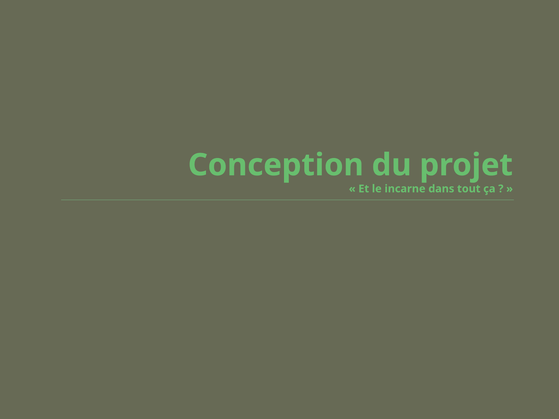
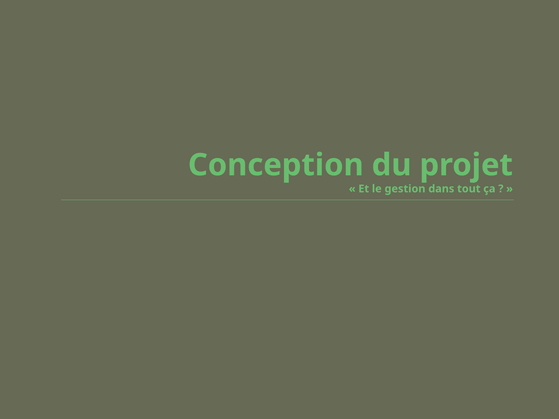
incarne: incarne -> gestion (405, 189)
